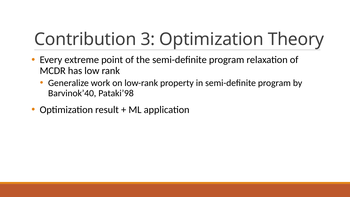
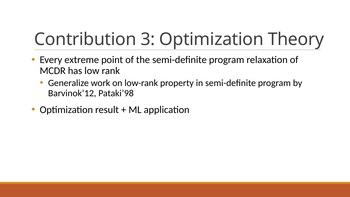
Barvinok’40: Barvinok’40 -> Barvinok’12 (72, 93)
